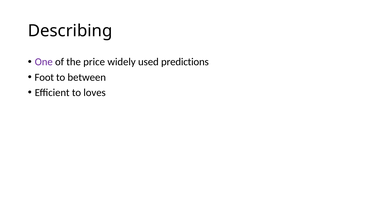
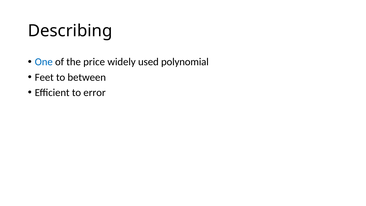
One colour: purple -> blue (44, 62)
predictions: predictions -> polynomial (185, 62)
Foot: Foot -> Feet (44, 77)
loves: loves -> error (95, 93)
